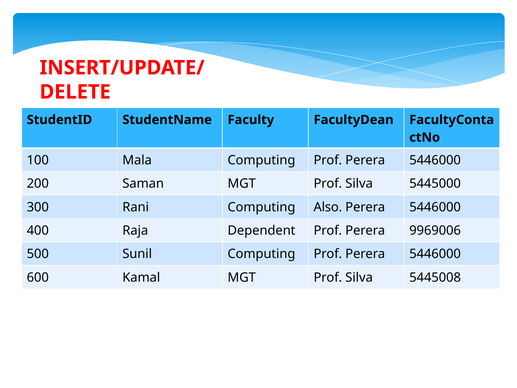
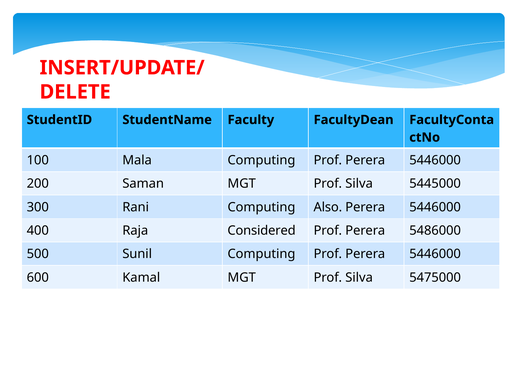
Dependent: Dependent -> Considered (262, 230)
9969006: 9969006 -> 5486000 (435, 230)
5445008: 5445008 -> 5475000 (435, 277)
